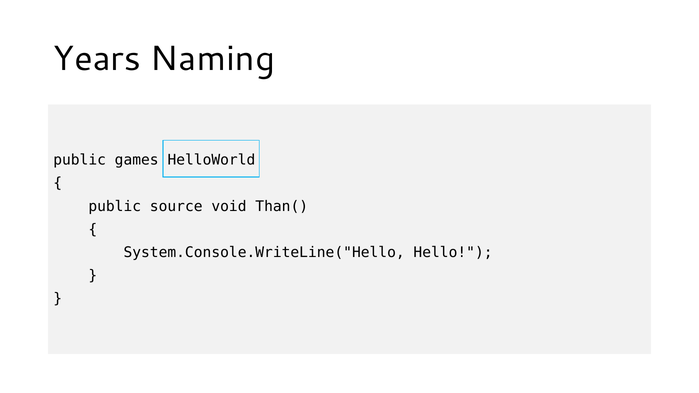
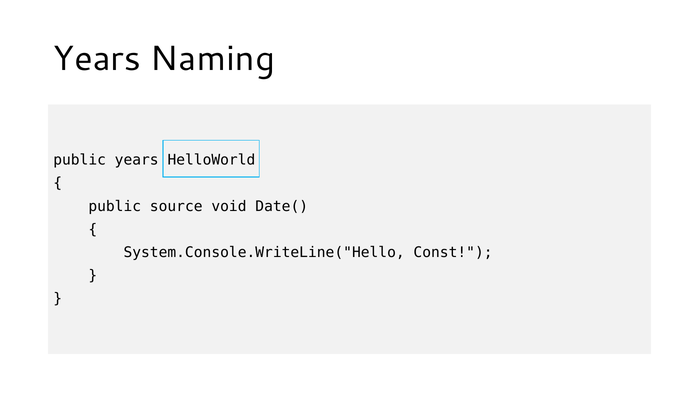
public games: games -> years (137, 160)
Than(: Than( -> Date( (282, 206)
Hello: Hello -> Const (453, 252)
